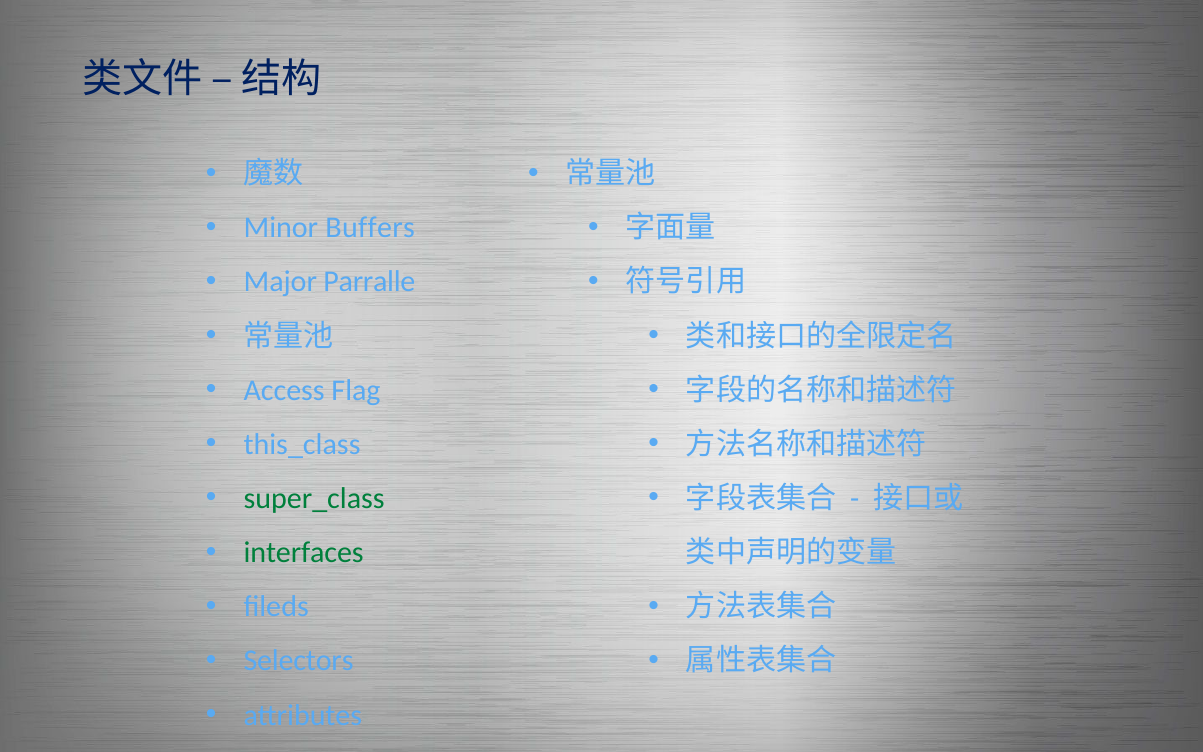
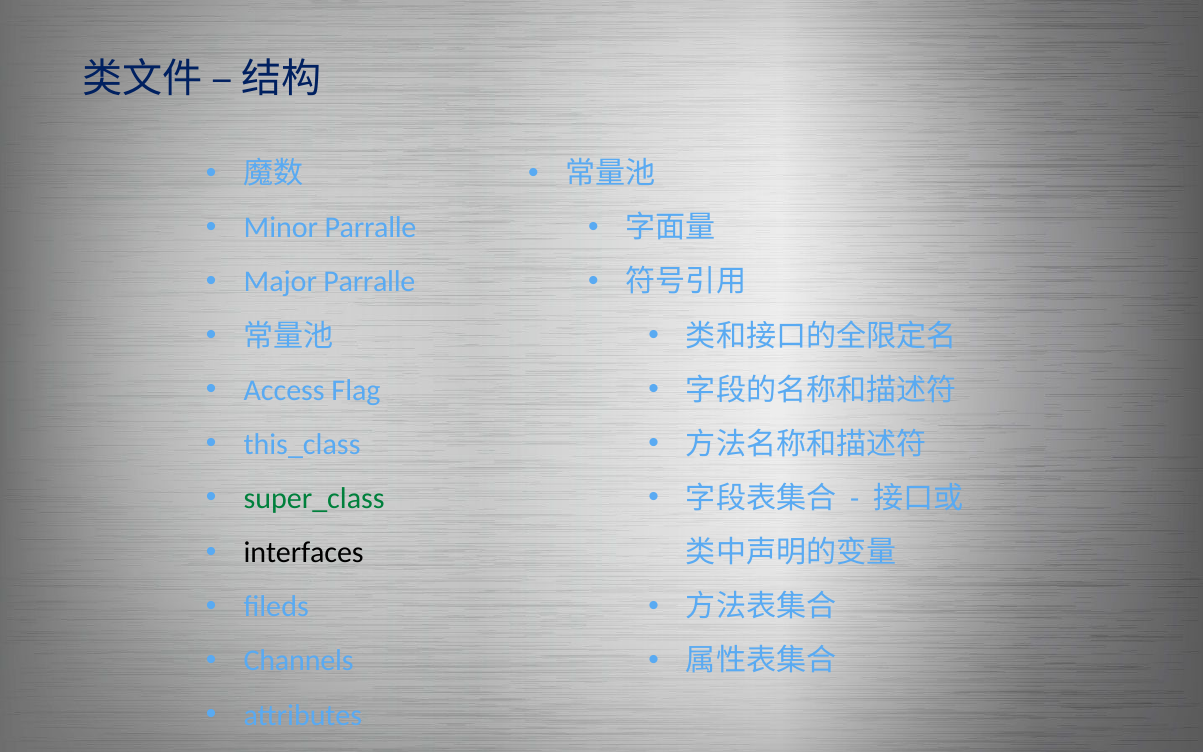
Minor Buffers: Buffers -> Parralle (370, 228)
interfaces colour: green -> black (304, 553)
Selectors: Selectors -> Channels (299, 661)
